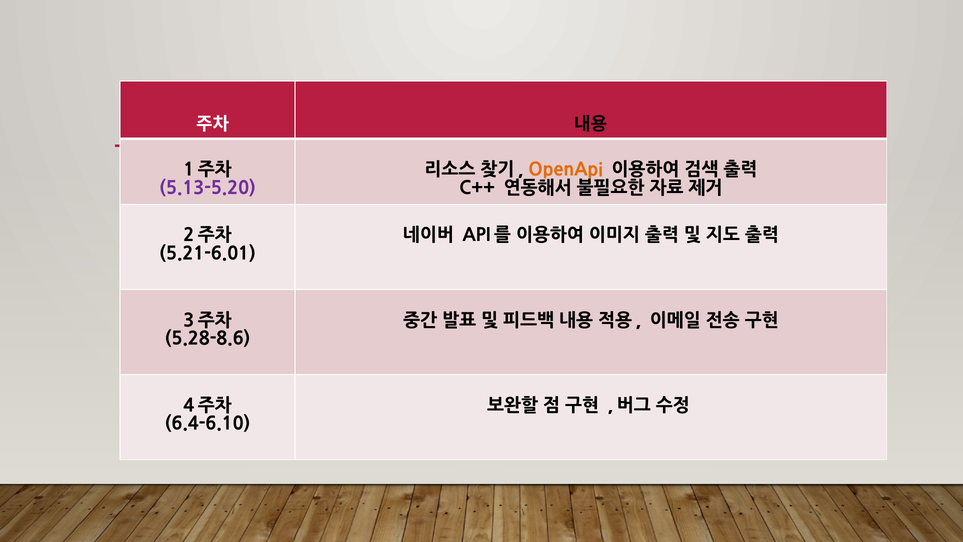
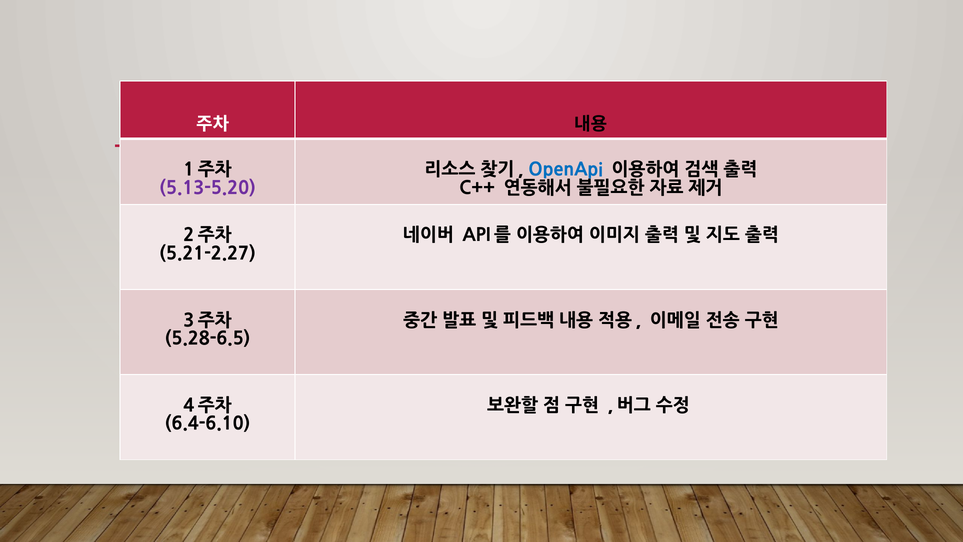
OpenApi colour: orange -> blue (566, 170)
5.21-6.01: 5.21-6.01 -> 5.21-2.27 (208, 253)
5.28-8.6: 5.28-8.6 -> 5.28-6.5 (208, 339)
